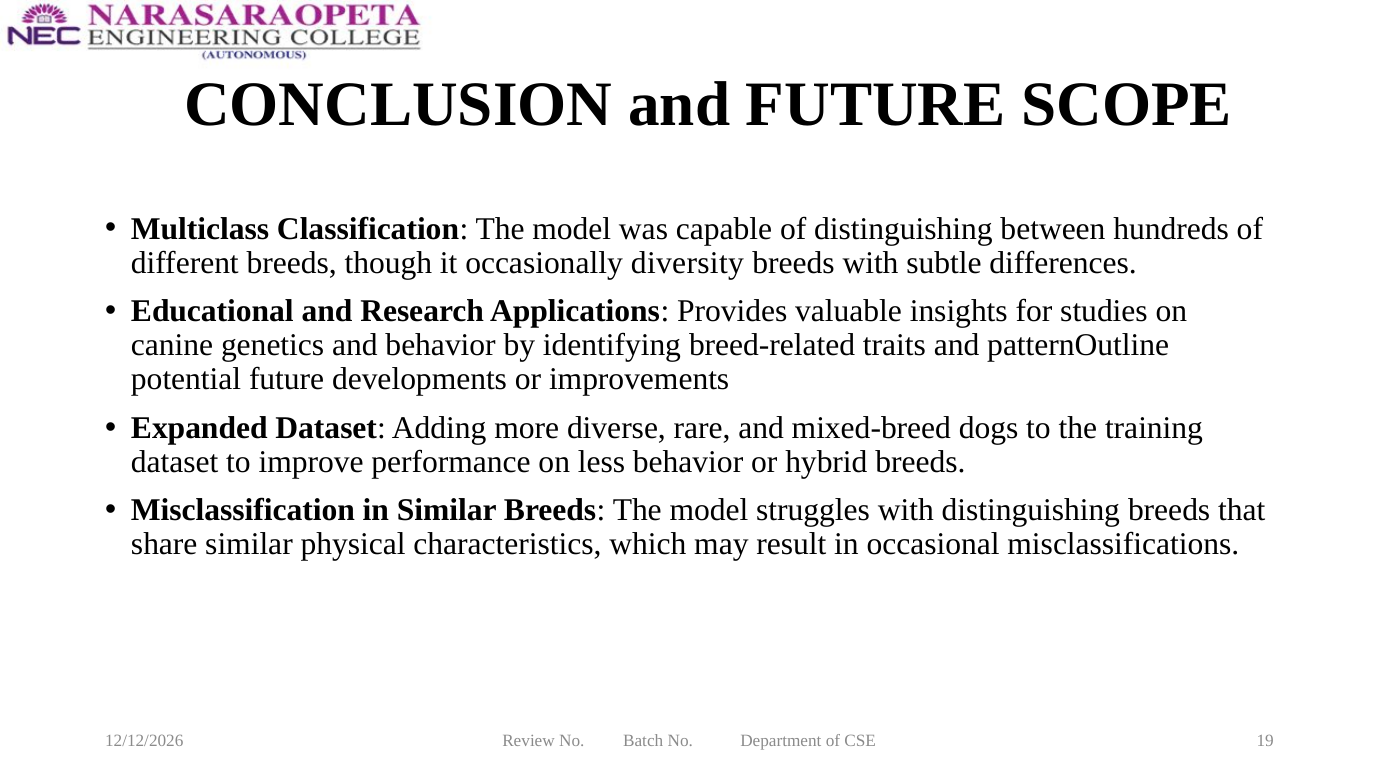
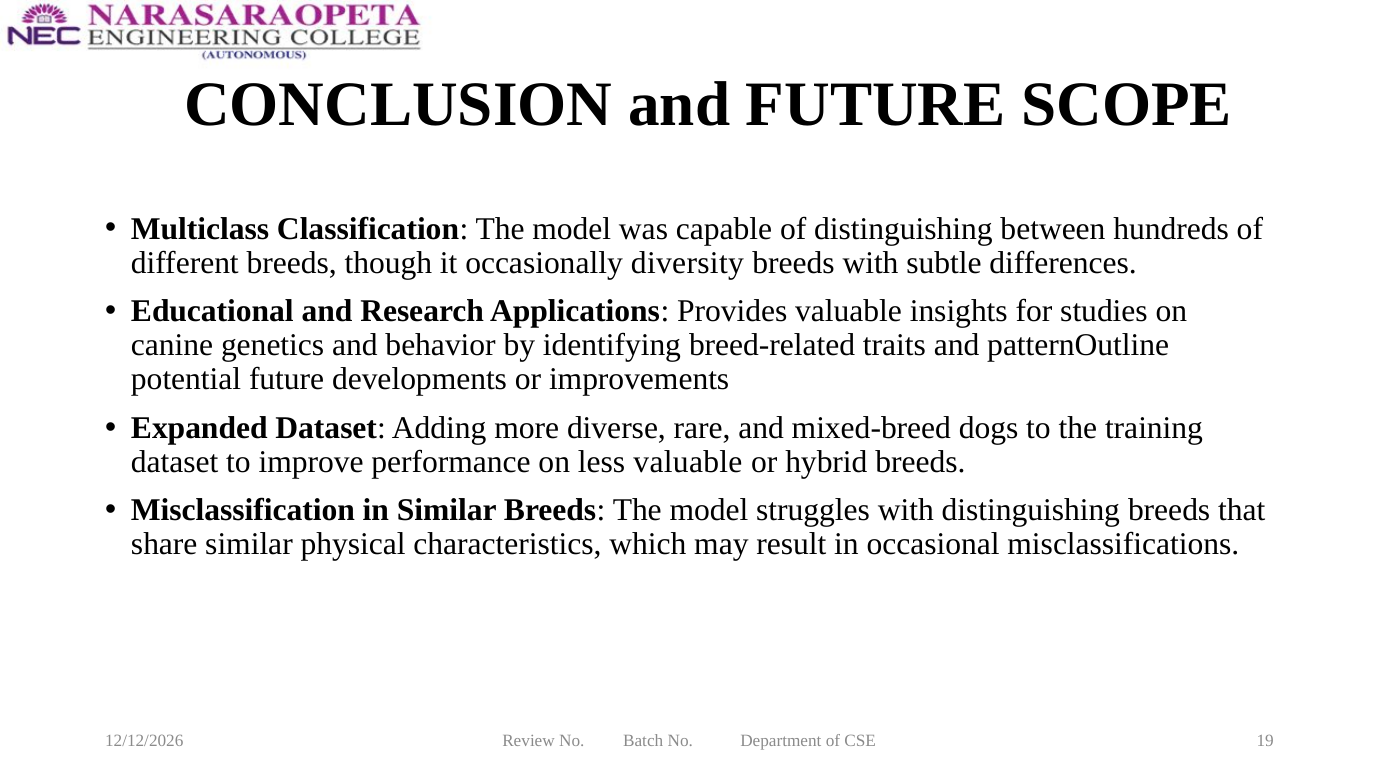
less behavior: behavior -> valuable (688, 462)
